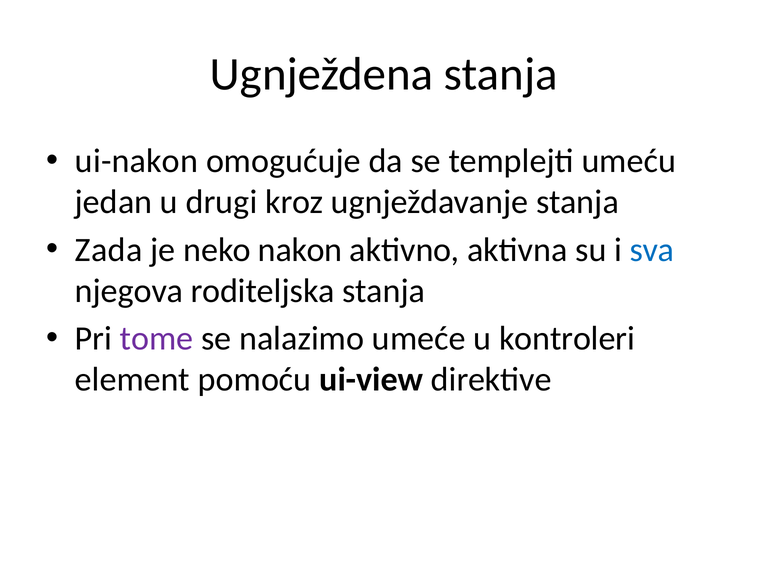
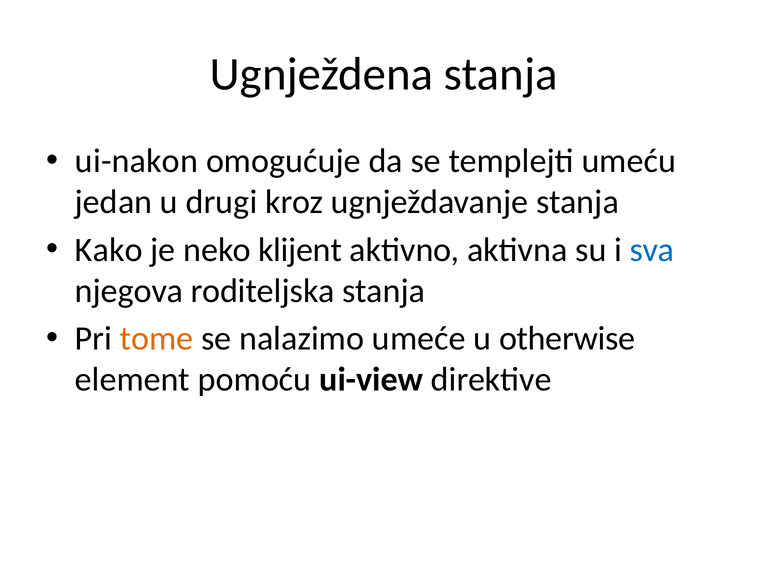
Zada: Zada -> Kako (109, 250)
nakon: nakon -> klijent (300, 250)
tome colour: purple -> orange (157, 339)
kontroleri: kontroleri -> otherwise (567, 339)
